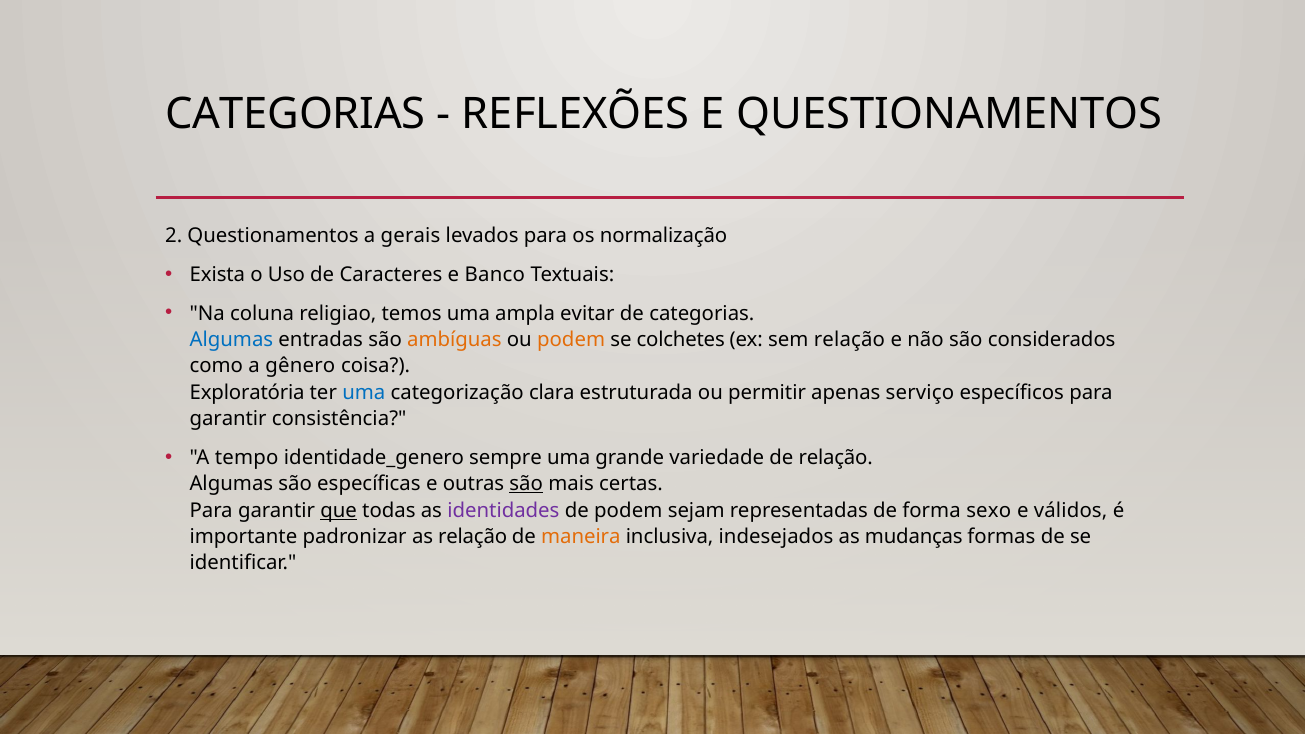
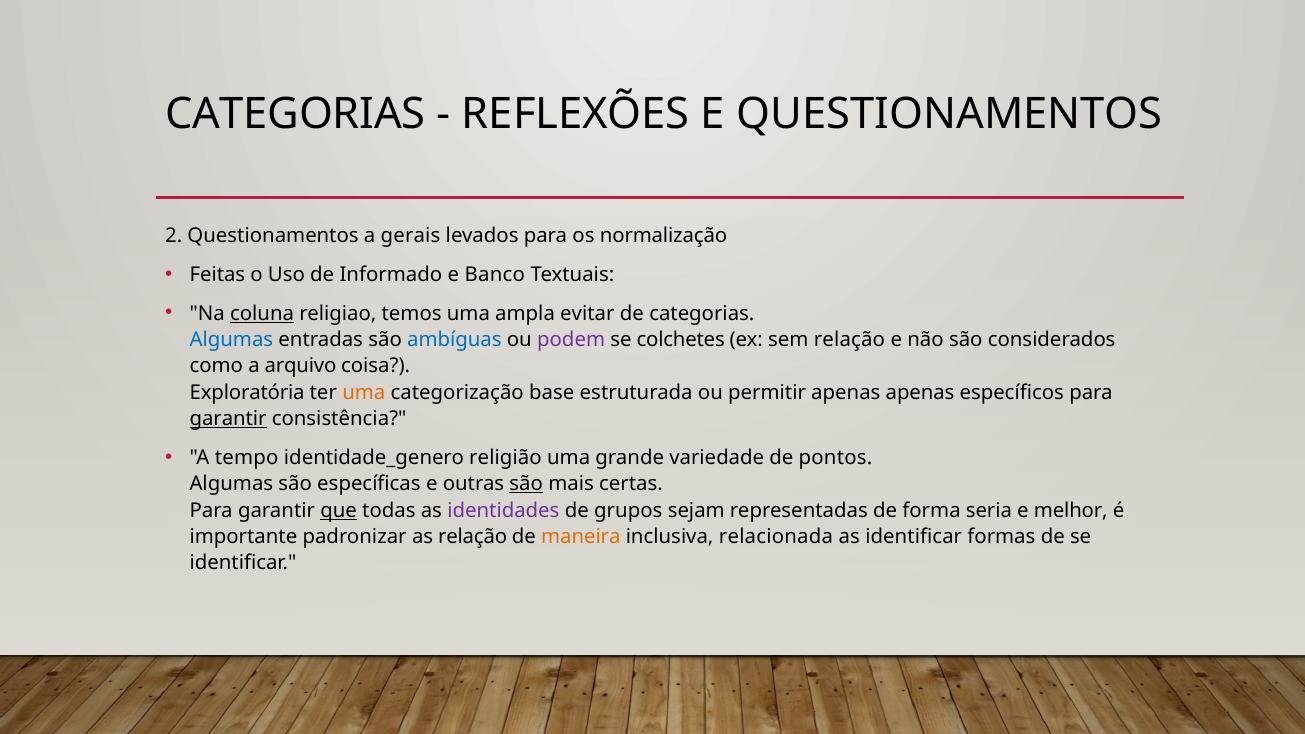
Exista: Exista -> Feitas (217, 275)
Caracteres: Caracteres -> Informado (391, 275)
coluna underline: none -> present (262, 313)
ambíguas colour: orange -> blue (454, 340)
podem colour: orange -> purple (571, 340)
gênero: gênero -> arquivo (301, 366)
uma colour: blue -> orange (364, 393)
clara: clara -> base (552, 393)
apenas serviço: serviço -> apenas (920, 393)
garantir underline: none -> present (228, 419)
sempre: sempre -> religião (505, 458)
de relação: relação -> pontos (835, 458)
de podem: podem -> grupos (628, 510)
sexo: sexo -> seria (989, 510)
válidos: válidos -> melhor (1071, 510)
indesejados: indesejados -> relacionada (776, 537)
as mudanças: mudanças -> identificar (914, 537)
